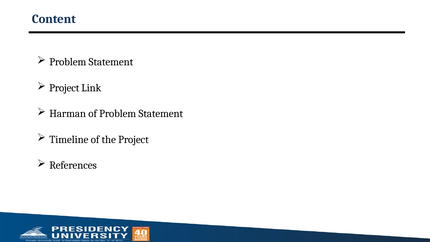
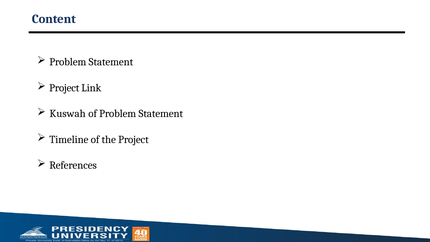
Harman: Harman -> Kuswah (68, 114)
